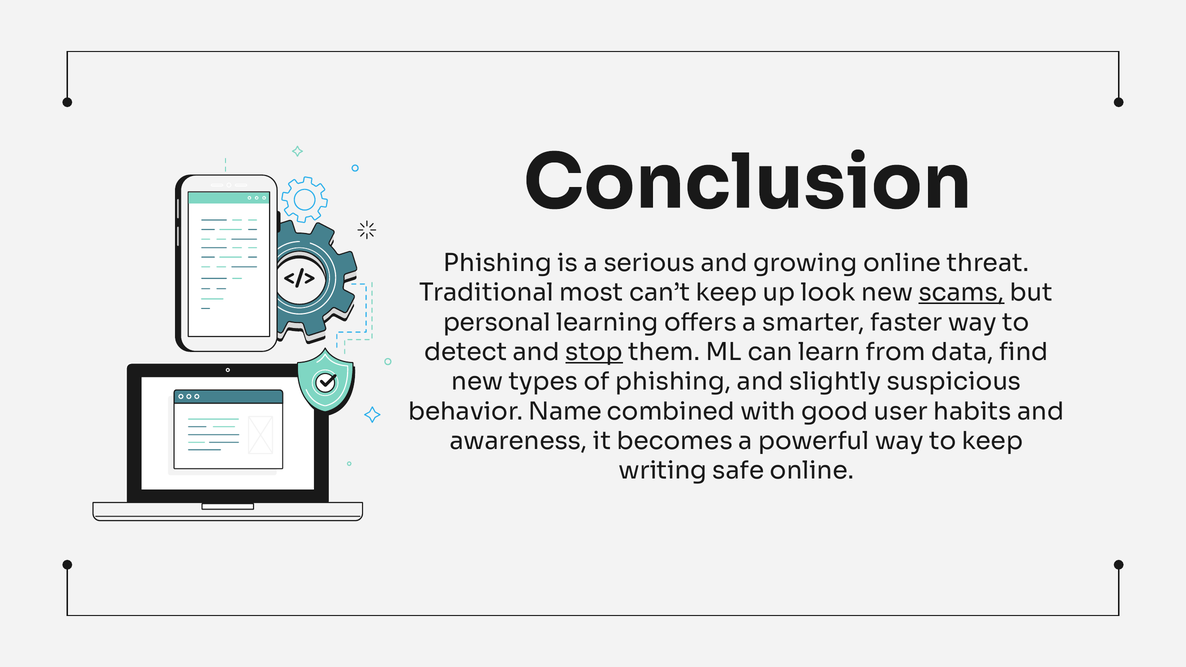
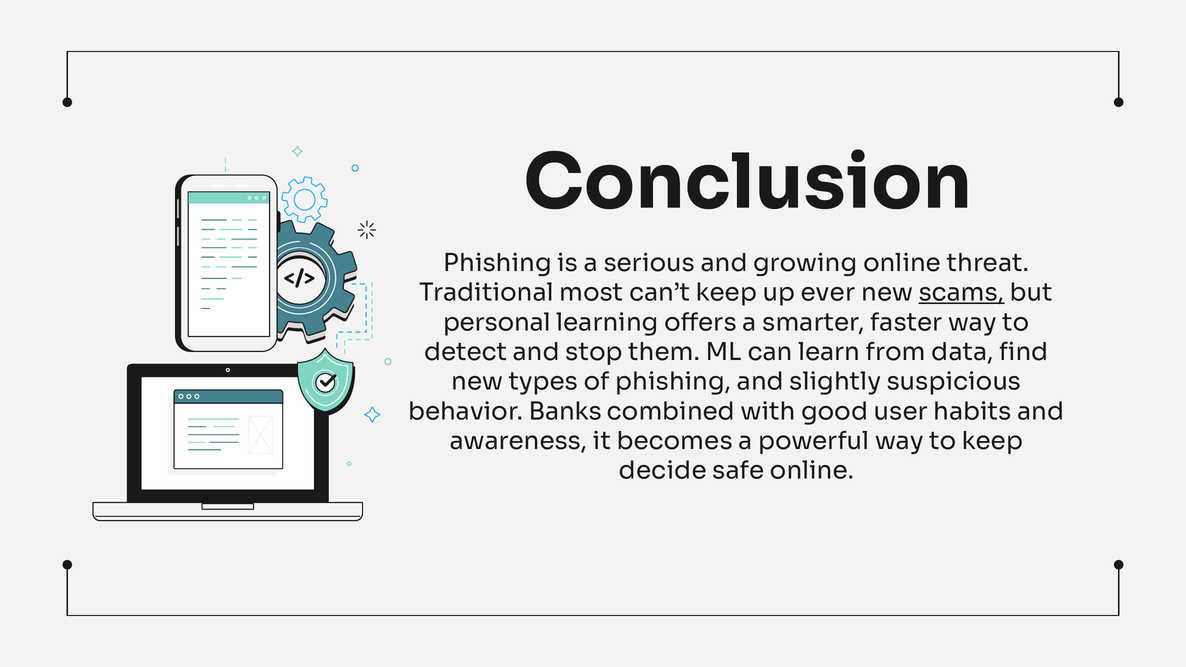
look: look -> ever (828, 293)
stop underline: present -> none (594, 352)
Name: Name -> Banks (565, 411)
writing: writing -> decide (663, 471)
